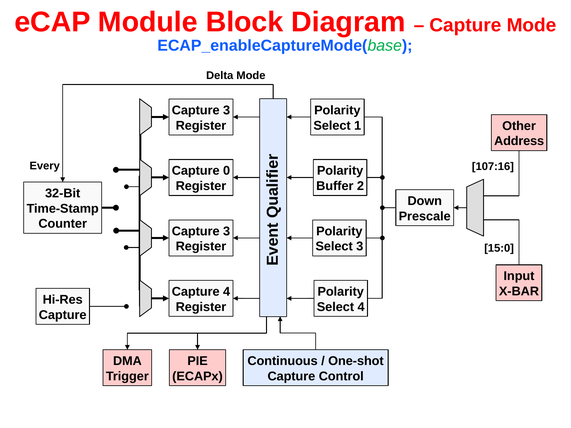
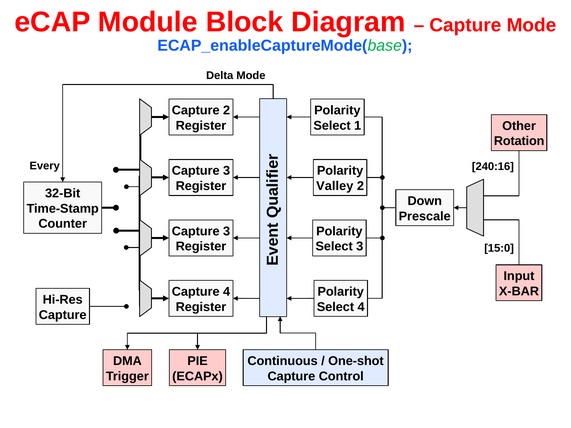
3: 3 -> 2 (227, 110)
Address: Address -> Rotation (519, 141)
107:16: 107:16 -> 240:16 (493, 167)
0: 0 -> 3 (227, 171)
Buffer: Buffer -> Valley (335, 186)
